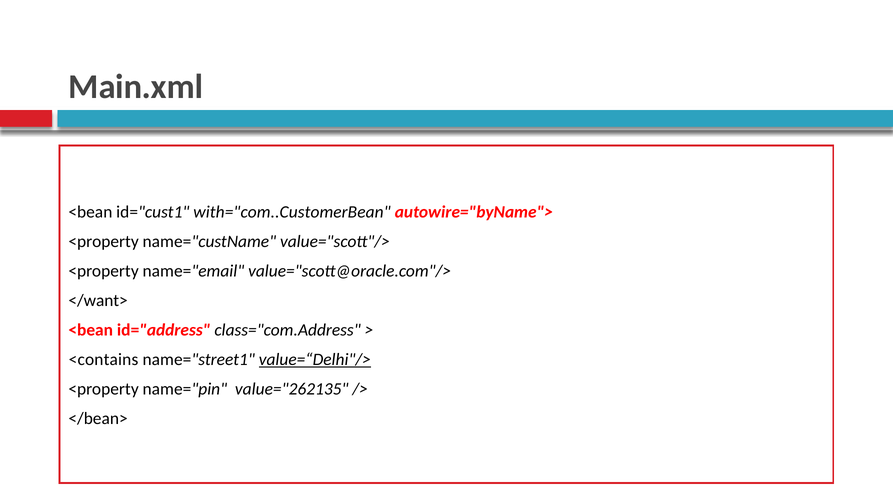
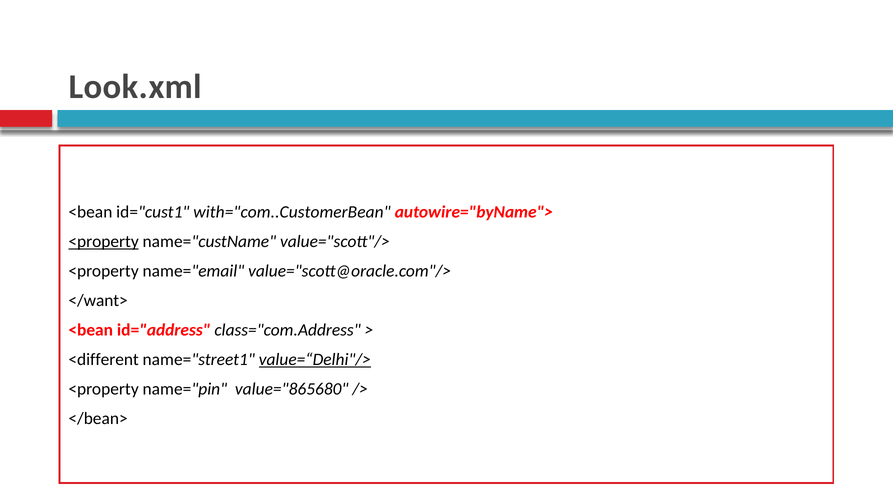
Main.xml: Main.xml -> Look.xml (135, 87)
<property underline: none -> present (104, 242)
<contains: <contains -> <different (104, 360)
value="262135: value="262135 -> value="865680 (292, 389)
